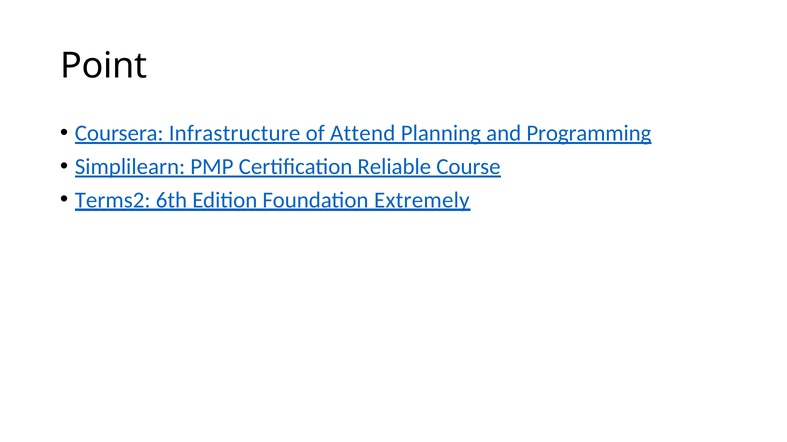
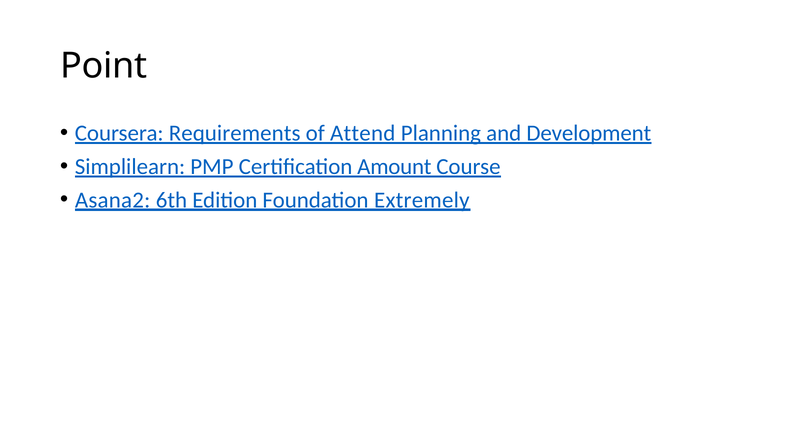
Infrastructure: Infrastructure -> Requirements (235, 133)
Programming: Programming -> Development (589, 133)
Reliable: Reliable -> Amount (394, 167)
Terms2: Terms2 -> Asana2 (113, 200)
